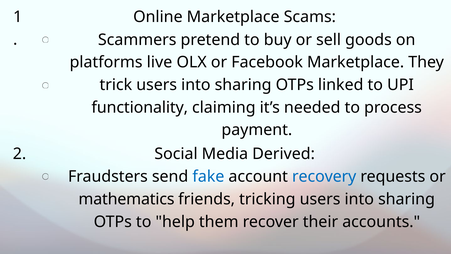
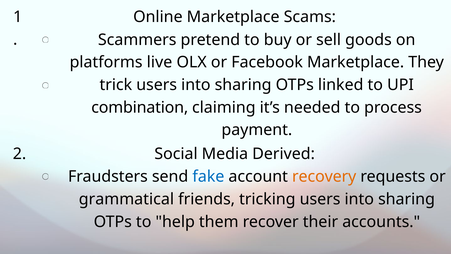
functionality: functionality -> combination (140, 107)
recovery colour: blue -> orange (324, 176)
mathematics: mathematics -> grammatical (126, 199)
